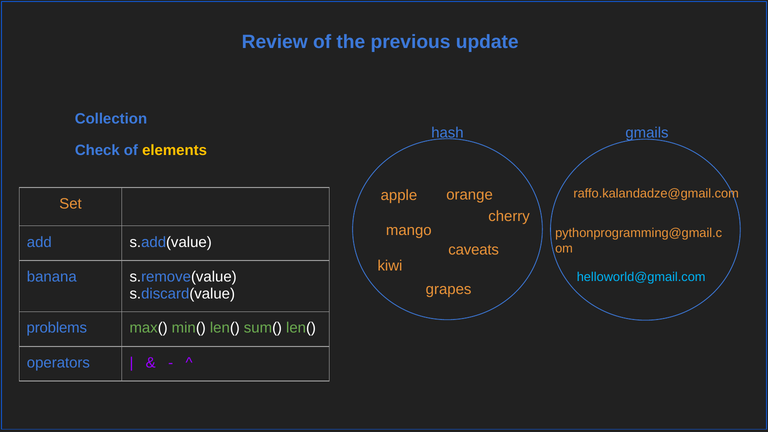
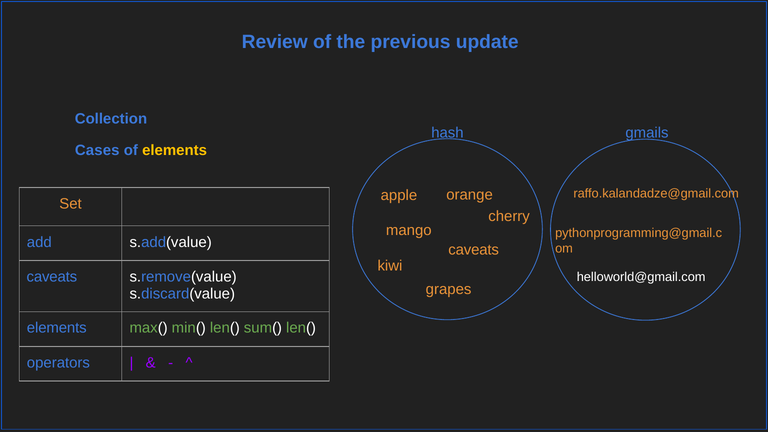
Check: Check -> Cases (97, 151)
banana: banana -> caveats (52, 277)
helloworld@gmail.com colour: light blue -> white (641, 277)
problems: problems -> elements (57, 328)
